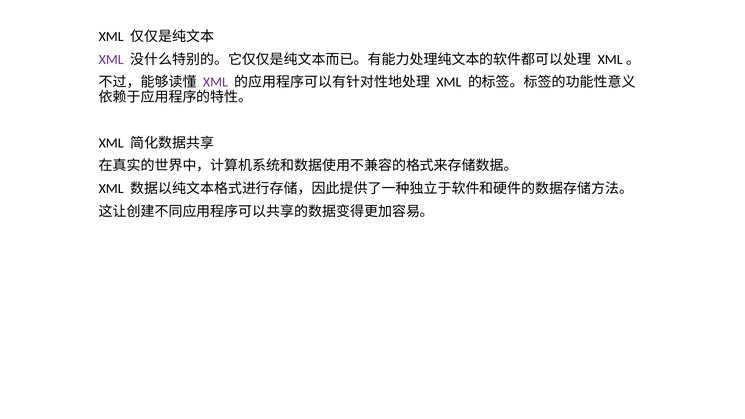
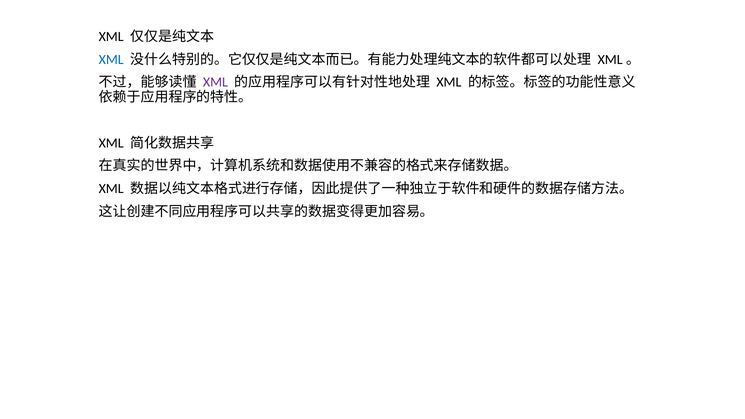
XML colour: purple -> blue (111, 59)
